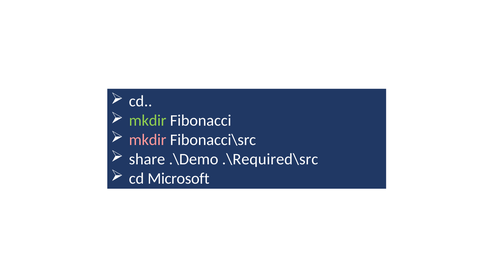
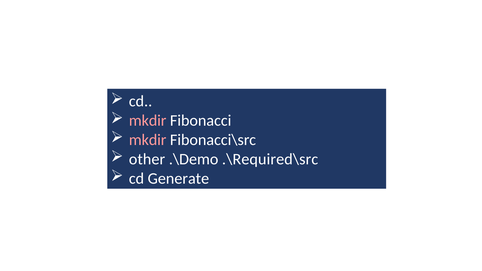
mkdir colour: light green -> pink (148, 121)
share: share -> other (147, 159)
Microsoft: Microsoft -> Generate (178, 179)
